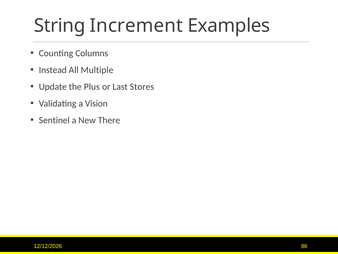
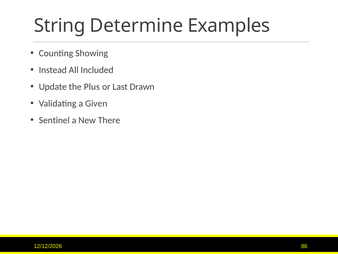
Increment: Increment -> Determine (136, 26)
Columns: Columns -> Showing (92, 53)
Multiple: Multiple -> Included (97, 70)
Stores: Stores -> Drawn (142, 87)
Vision: Vision -> Given (96, 103)
